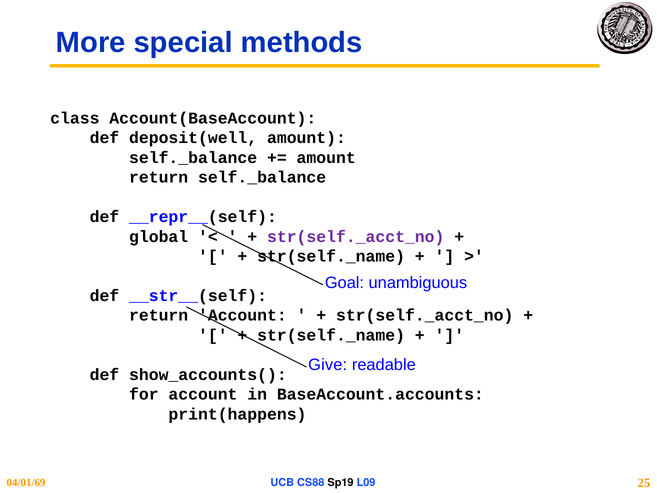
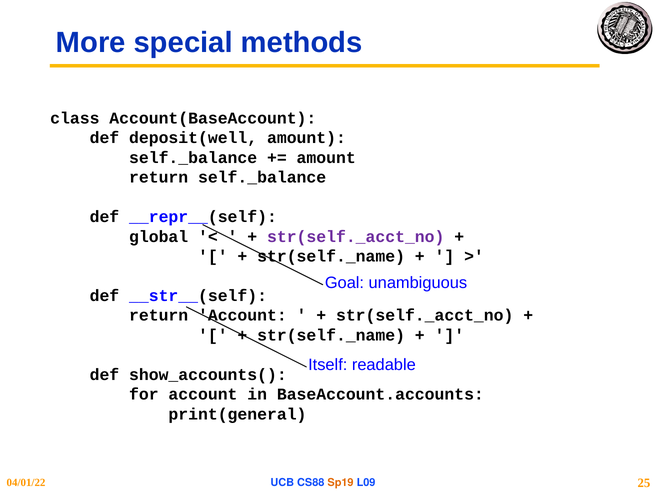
Give: Give -> Itself (328, 365)
print(happens: print(happens -> print(general (237, 414)
04/01/69: 04/01/69 -> 04/01/22 (26, 483)
Sp19 colour: black -> orange (341, 483)
